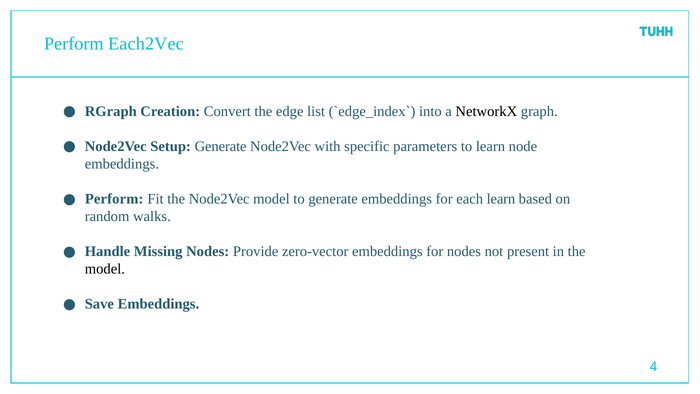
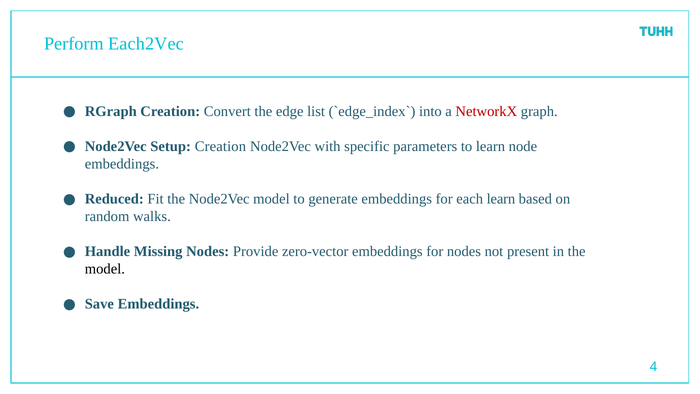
NetworkX colour: black -> red (486, 111)
Setup Generate: Generate -> Creation (220, 146)
Perform: Perform -> Reduced (114, 199)
